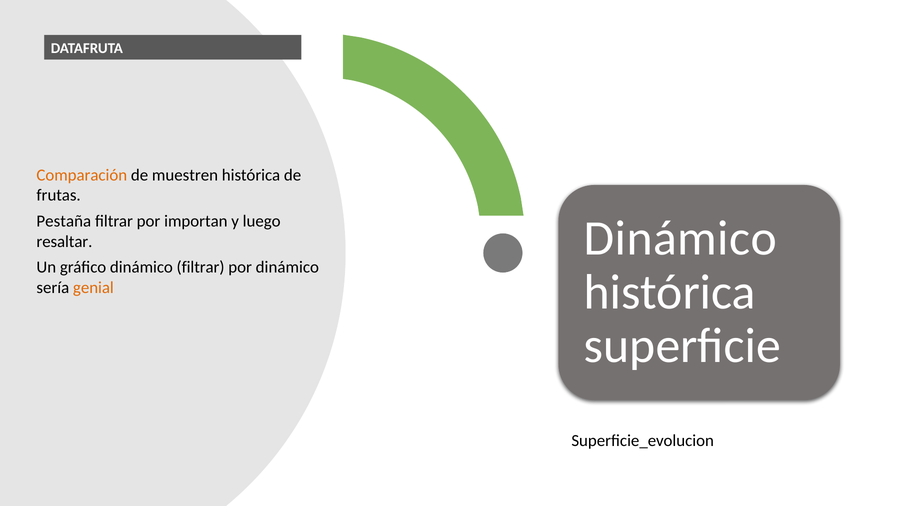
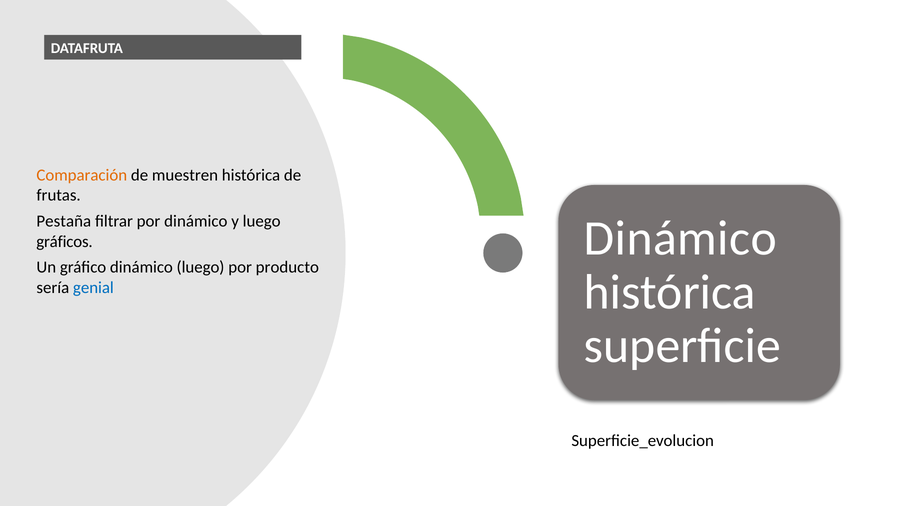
por importan: importan -> dinámico (196, 221)
resaltar: resaltar -> gráficos (64, 242)
dinámico filtrar: filtrar -> luego (201, 267)
por dinámico: dinámico -> producto (287, 267)
genial colour: orange -> blue (93, 288)
